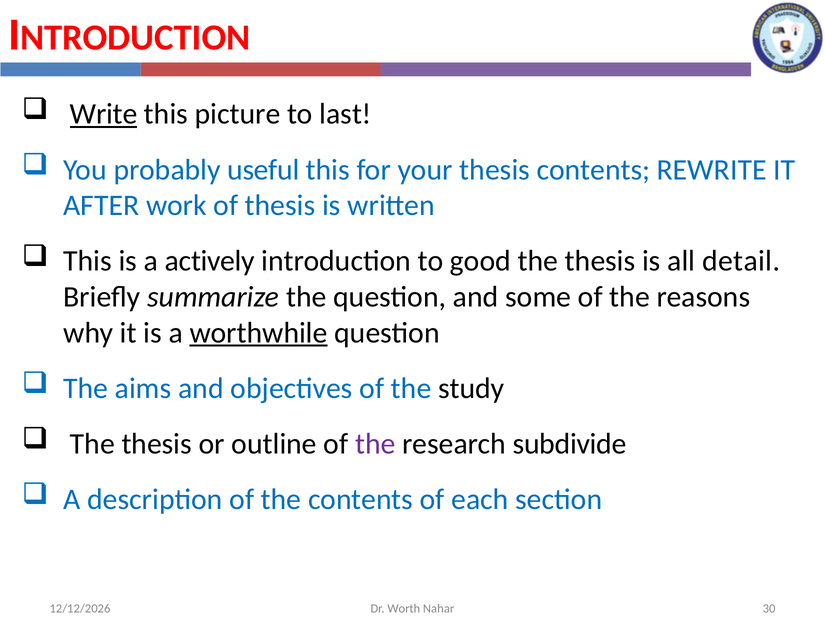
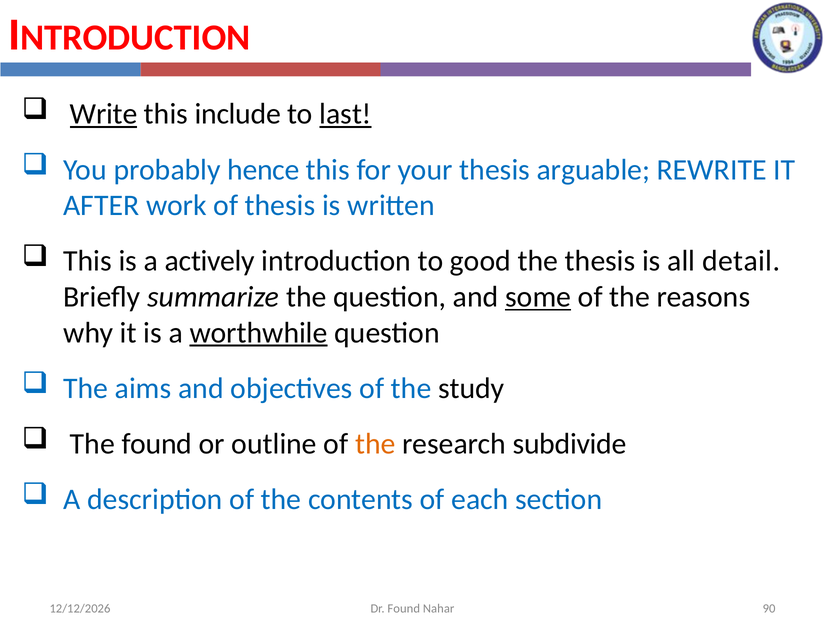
picture: picture -> include (238, 114)
last underline: none -> present (346, 114)
useful: useful -> hence (263, 170)
thesis contents: contents -> arguable (593, 170)
some underline: none -> present (538, 297)
thesis: thesis -> found (157, 444)
the colour: purple -> orange (375, 444)
Dr Worth: Worth -> Found (404, 609)
30: 30 -> 90 (769, 608)
